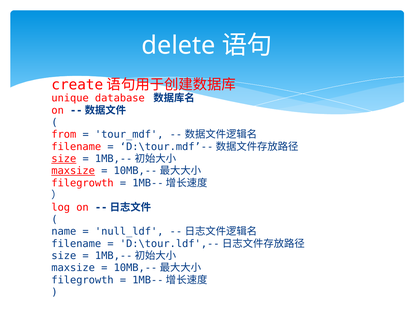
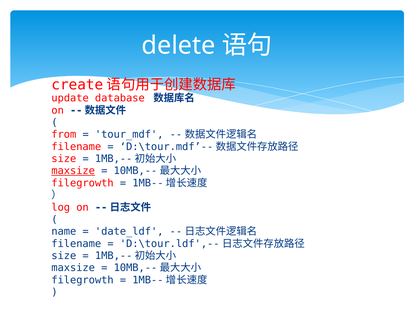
unique: unique -> update (70, 98)
size underline: present -> none (64, 159)
null_ldf: null_ldf -> date_ldf (129, 232)
